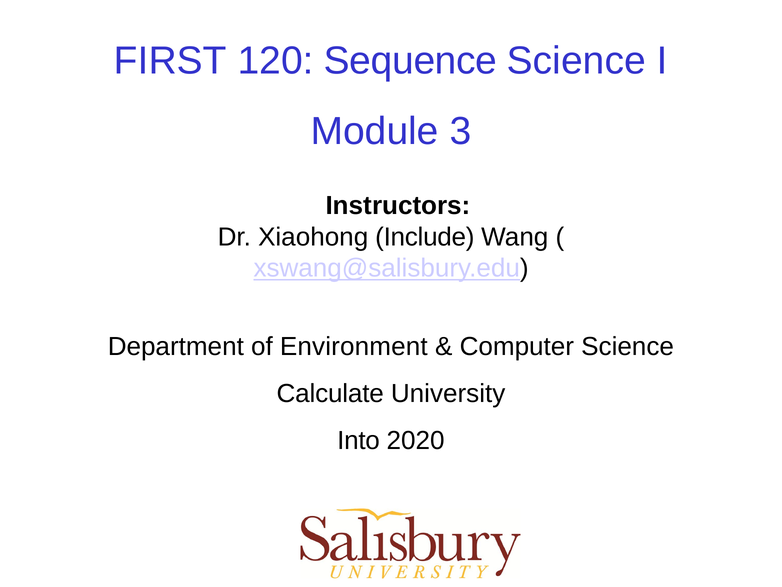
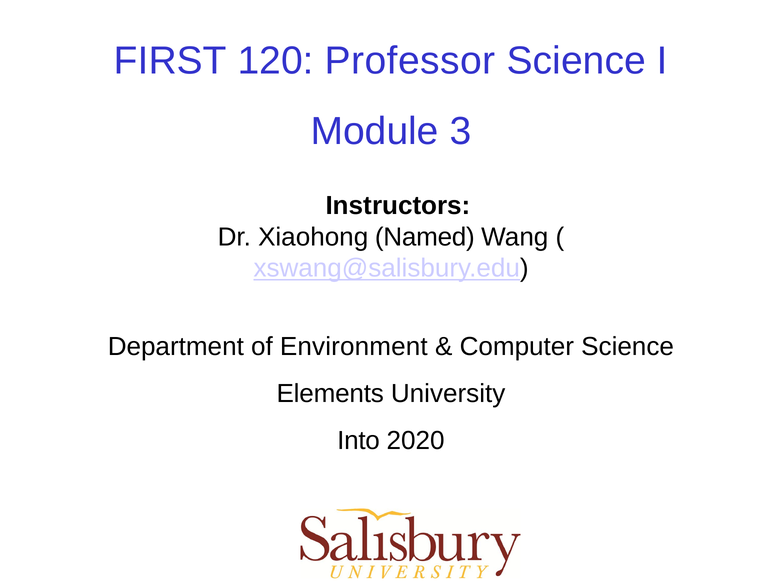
Sequence: Sequence -> Professor (410, 61)
Include: Include -> Named (425, 237)
Calculate: Calculate -> Elements (330, 393)
